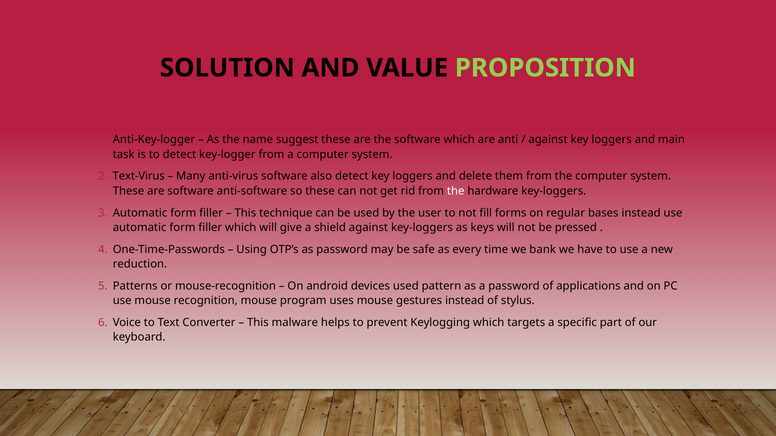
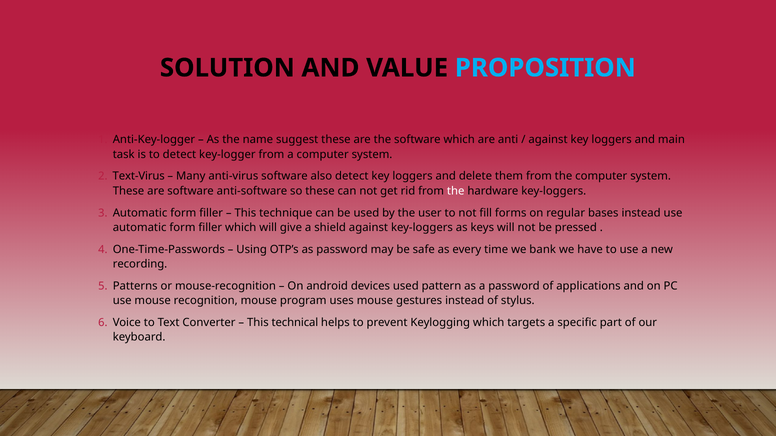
PROPOSITION colour: light green -> light blue (545, 68)
reduction: reduction -> recording (140, 264)
malware: malware -> technical (295, 323)
